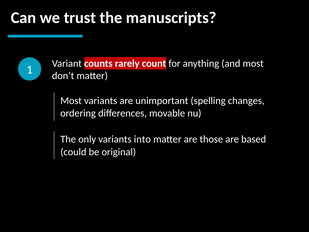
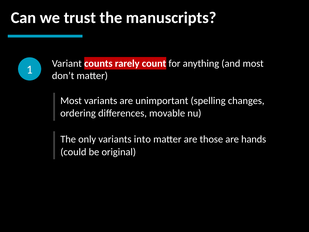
based: based -> hands (254, 139)
